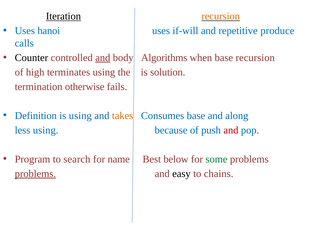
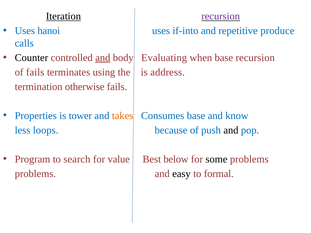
recursion colour: orange -> purple (221, 16)
if-will: if-will -> if-into (185, 31)
Algorithms: Algorithms -> Evaluating (164, 58)
of high: high -> fails (35, 72)
solution: solution -> address (168, 72)
Definition: Definition -> Properties (36, 116)
is using: using -> tower (80, 116)
along: along -> know (237, 116)
less using: using -> loops (46, 130)
and colour: red -> black (231, 130)
name: name -> value (119, 159)
some colour: green -> black (216, 159)
problems underline: present -> none (35, 174)
chains: chains -> formal (219, 174)
